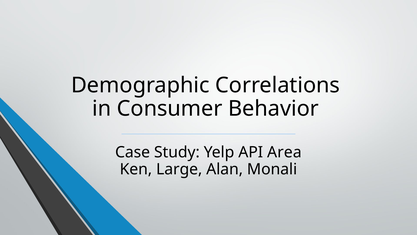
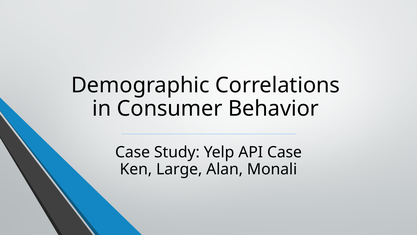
API Area: Area -> Case (284, 152)
